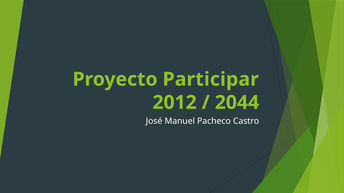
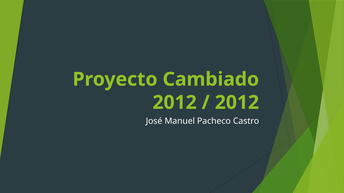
Participar: Participar -> Cambiado (211, 80)
2044: 2044 -> 2012 (237, 103)
